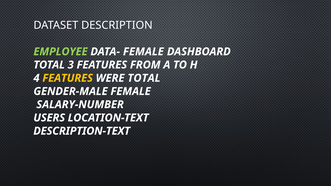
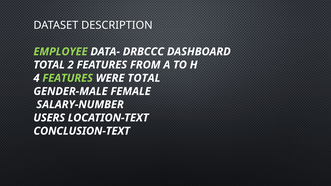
DATA- FEMALE: FEMALE -> DRBCCC (143, 52)
3: 3 -> 2 (71, 65)
FEATURES colour: yellow -> light green (68, 78)
DESCRIPTION-TEXT: DESCRIPTION-TEXT -> CONCLUSION-TEXT (82, 131)
